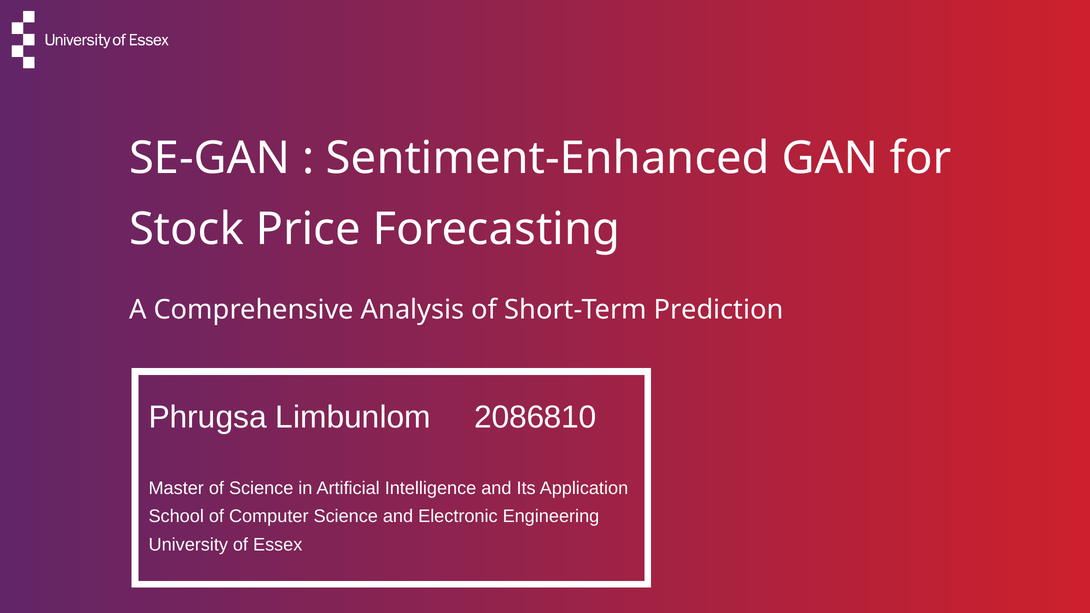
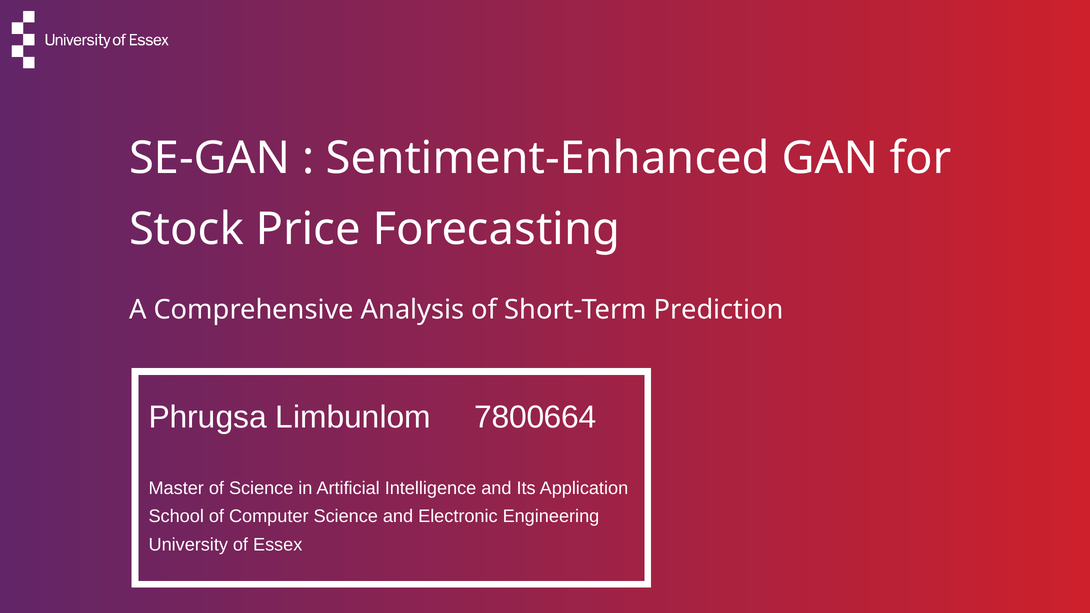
2086810: 2086810 -> 7800664 (535, 417)
